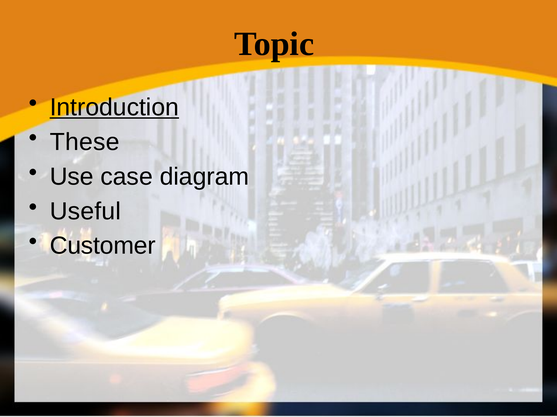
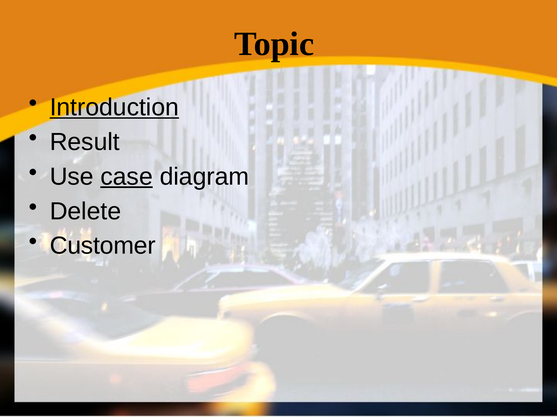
These: These -> Result (85, 142)
case underline: none -> present (127, 177)
Useful: Useful -> Delete (85, 212)
